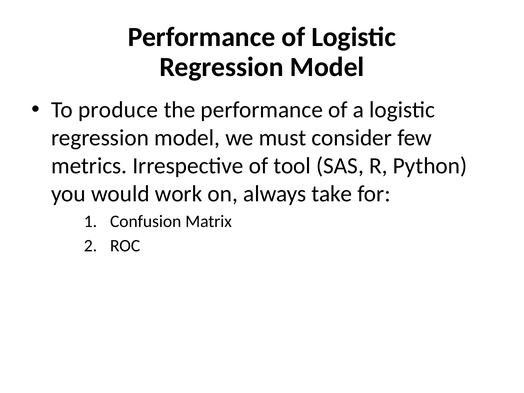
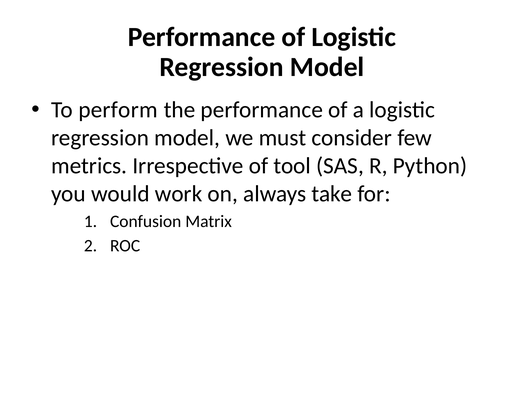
produce: produce -> perform (118, 110)
